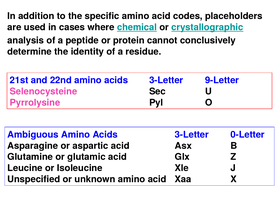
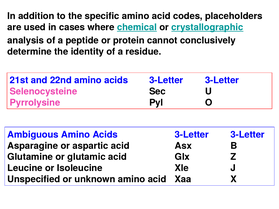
9-Letter: 9-Letter -> 3-Letter (222, 80)
0-Letter: 0-Letter -> 3-Letter (248, 135)
